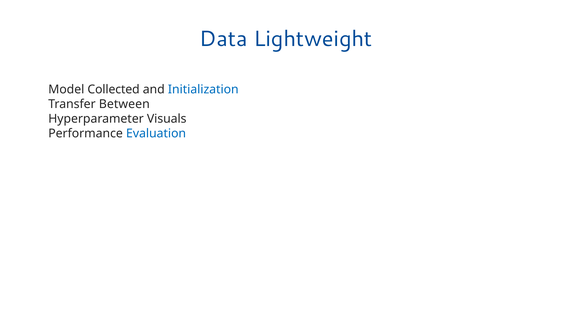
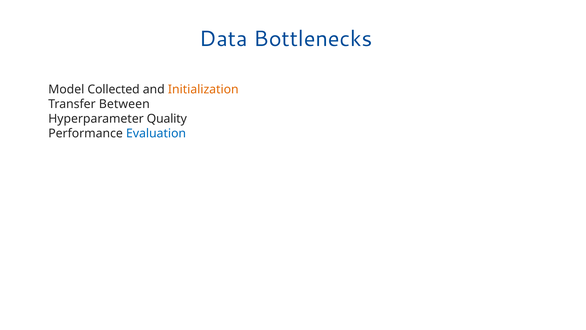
Lightweight: Lightweight -> Bottlenecks (313, 39)
Initialization colour: blue -> orange (203, 89)
Visuals: Visuals -> Quality (167, 119)
